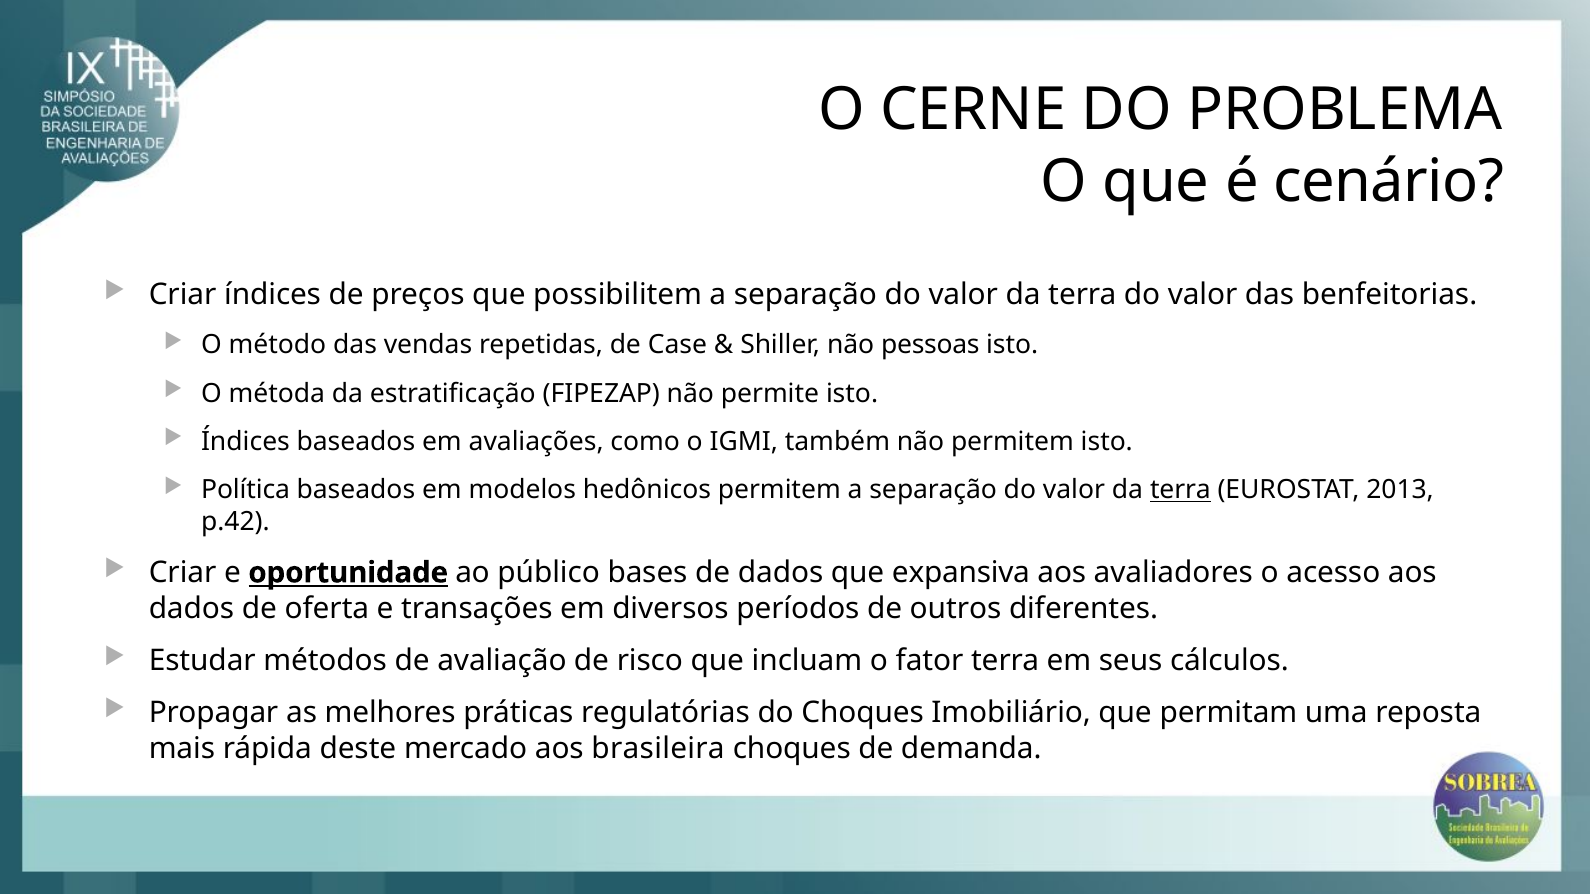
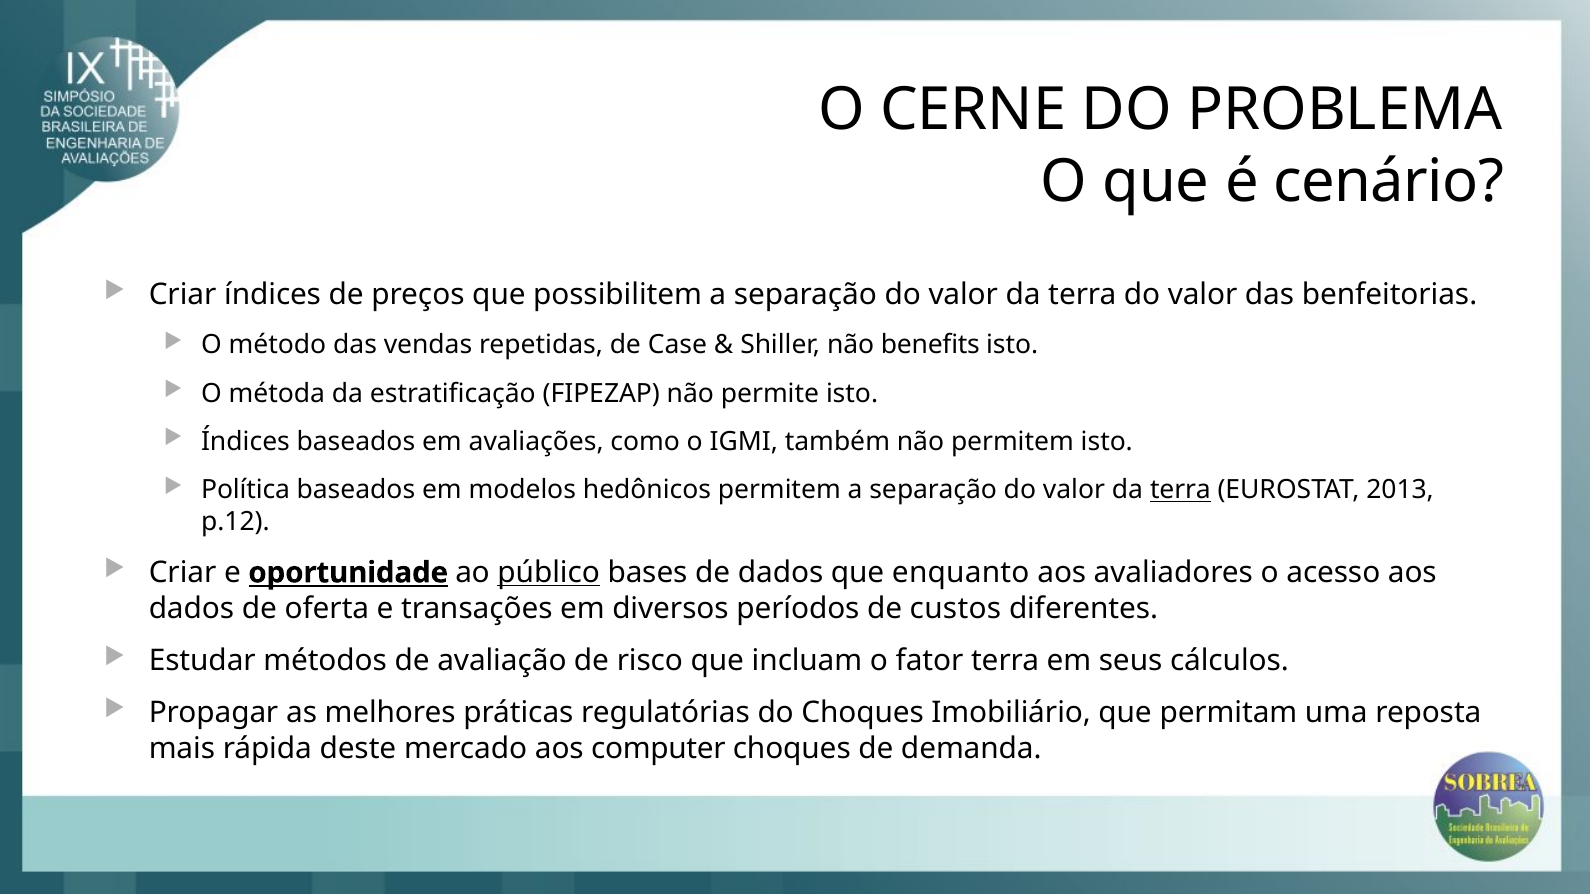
pessoas: pessoas -> benefits (930, 345)
p.42: p.42 -> p.12 (235, 522)
público underline: none -> present (549, 573)
expansiva: expansiva -> enquanto (961, 573)
outros: outros -> custos (955, 609)
brasileira: brasileira -> computer (658, 749)
